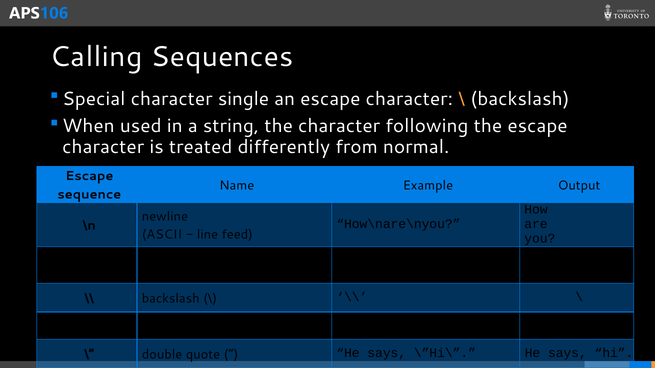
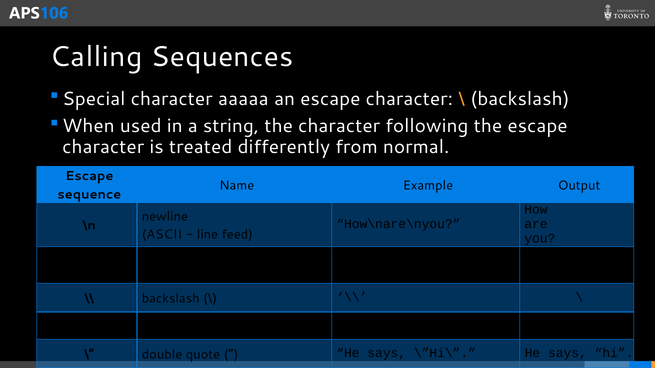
character single: single -> aaaaa (243, 99)
